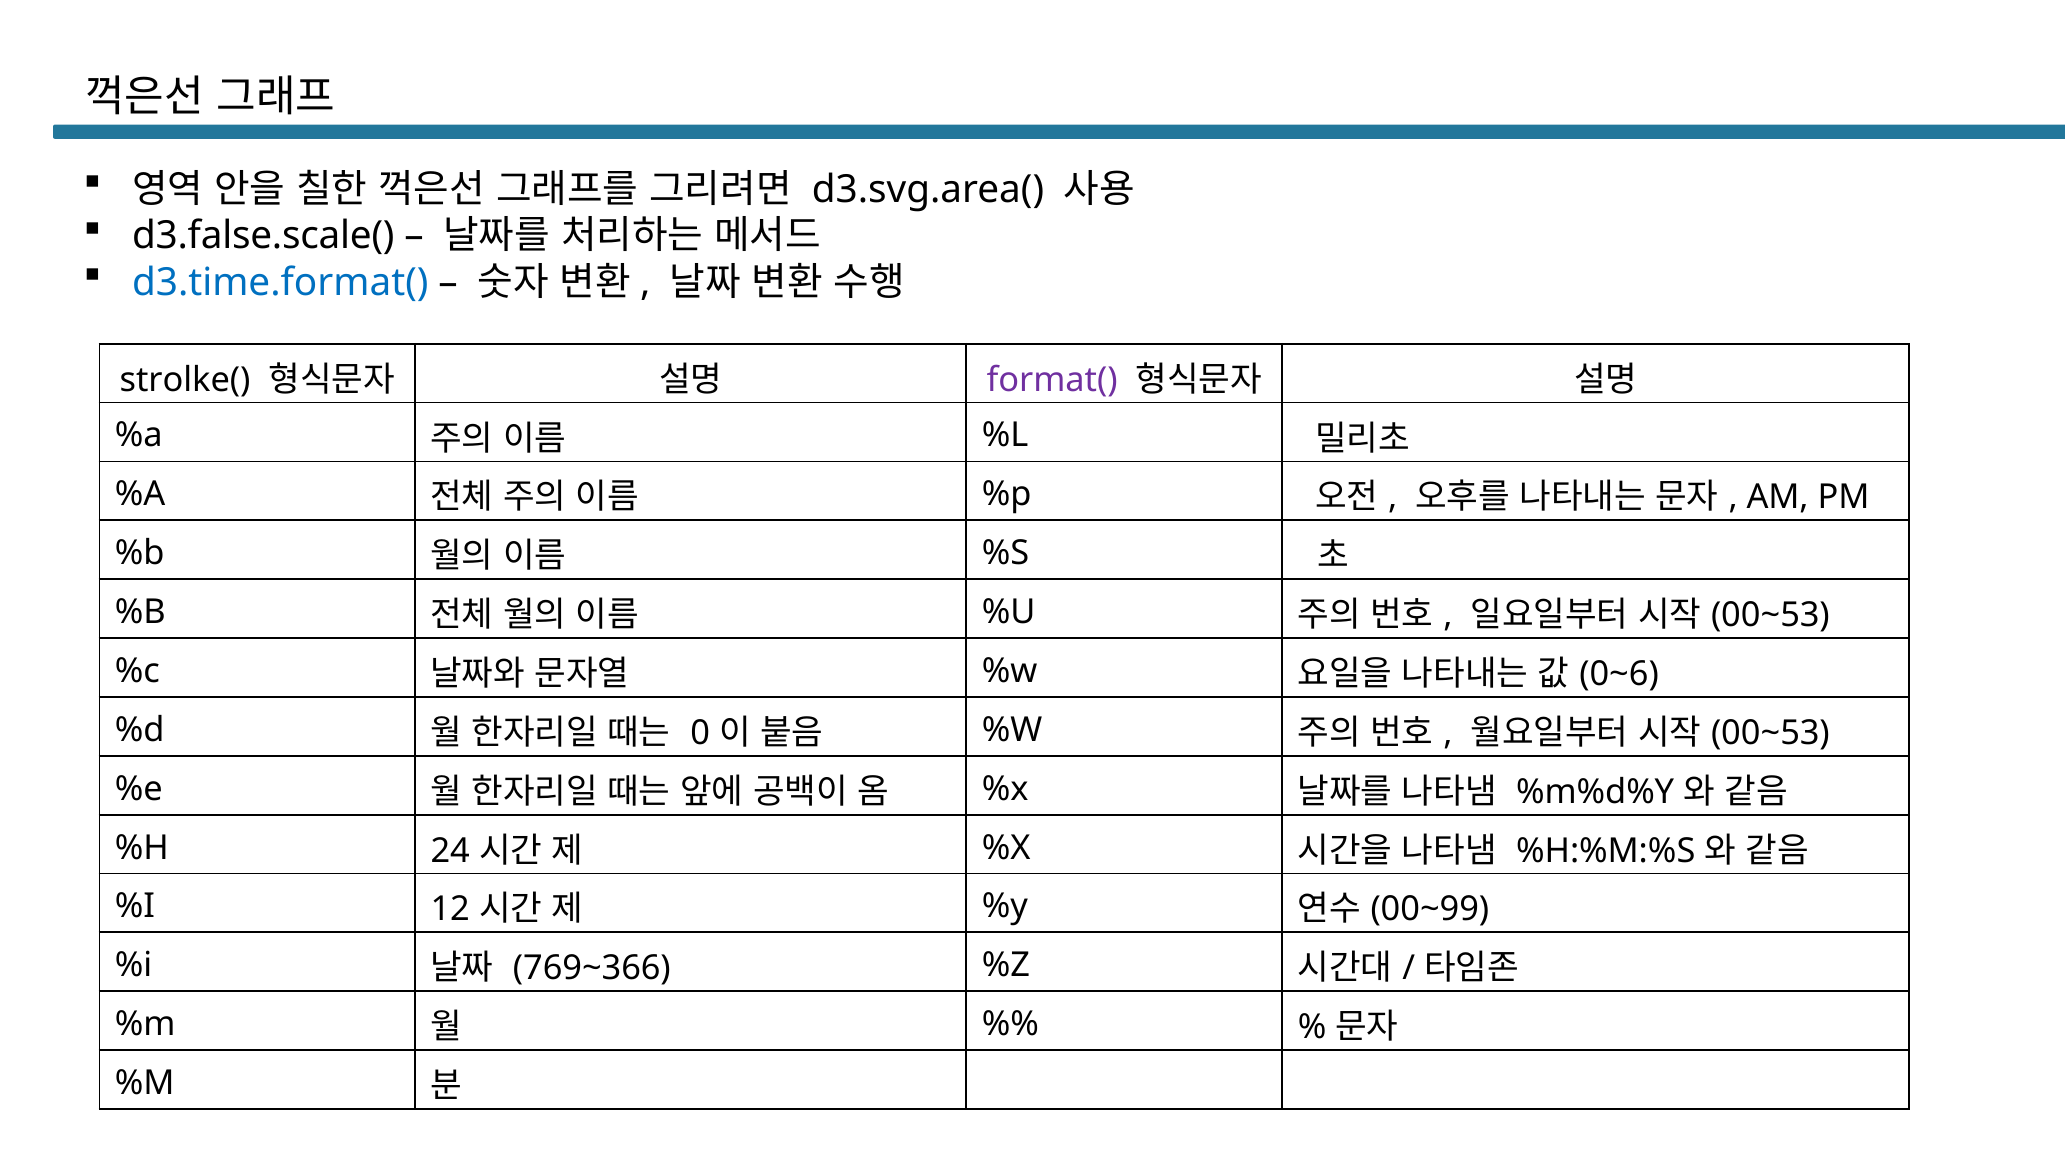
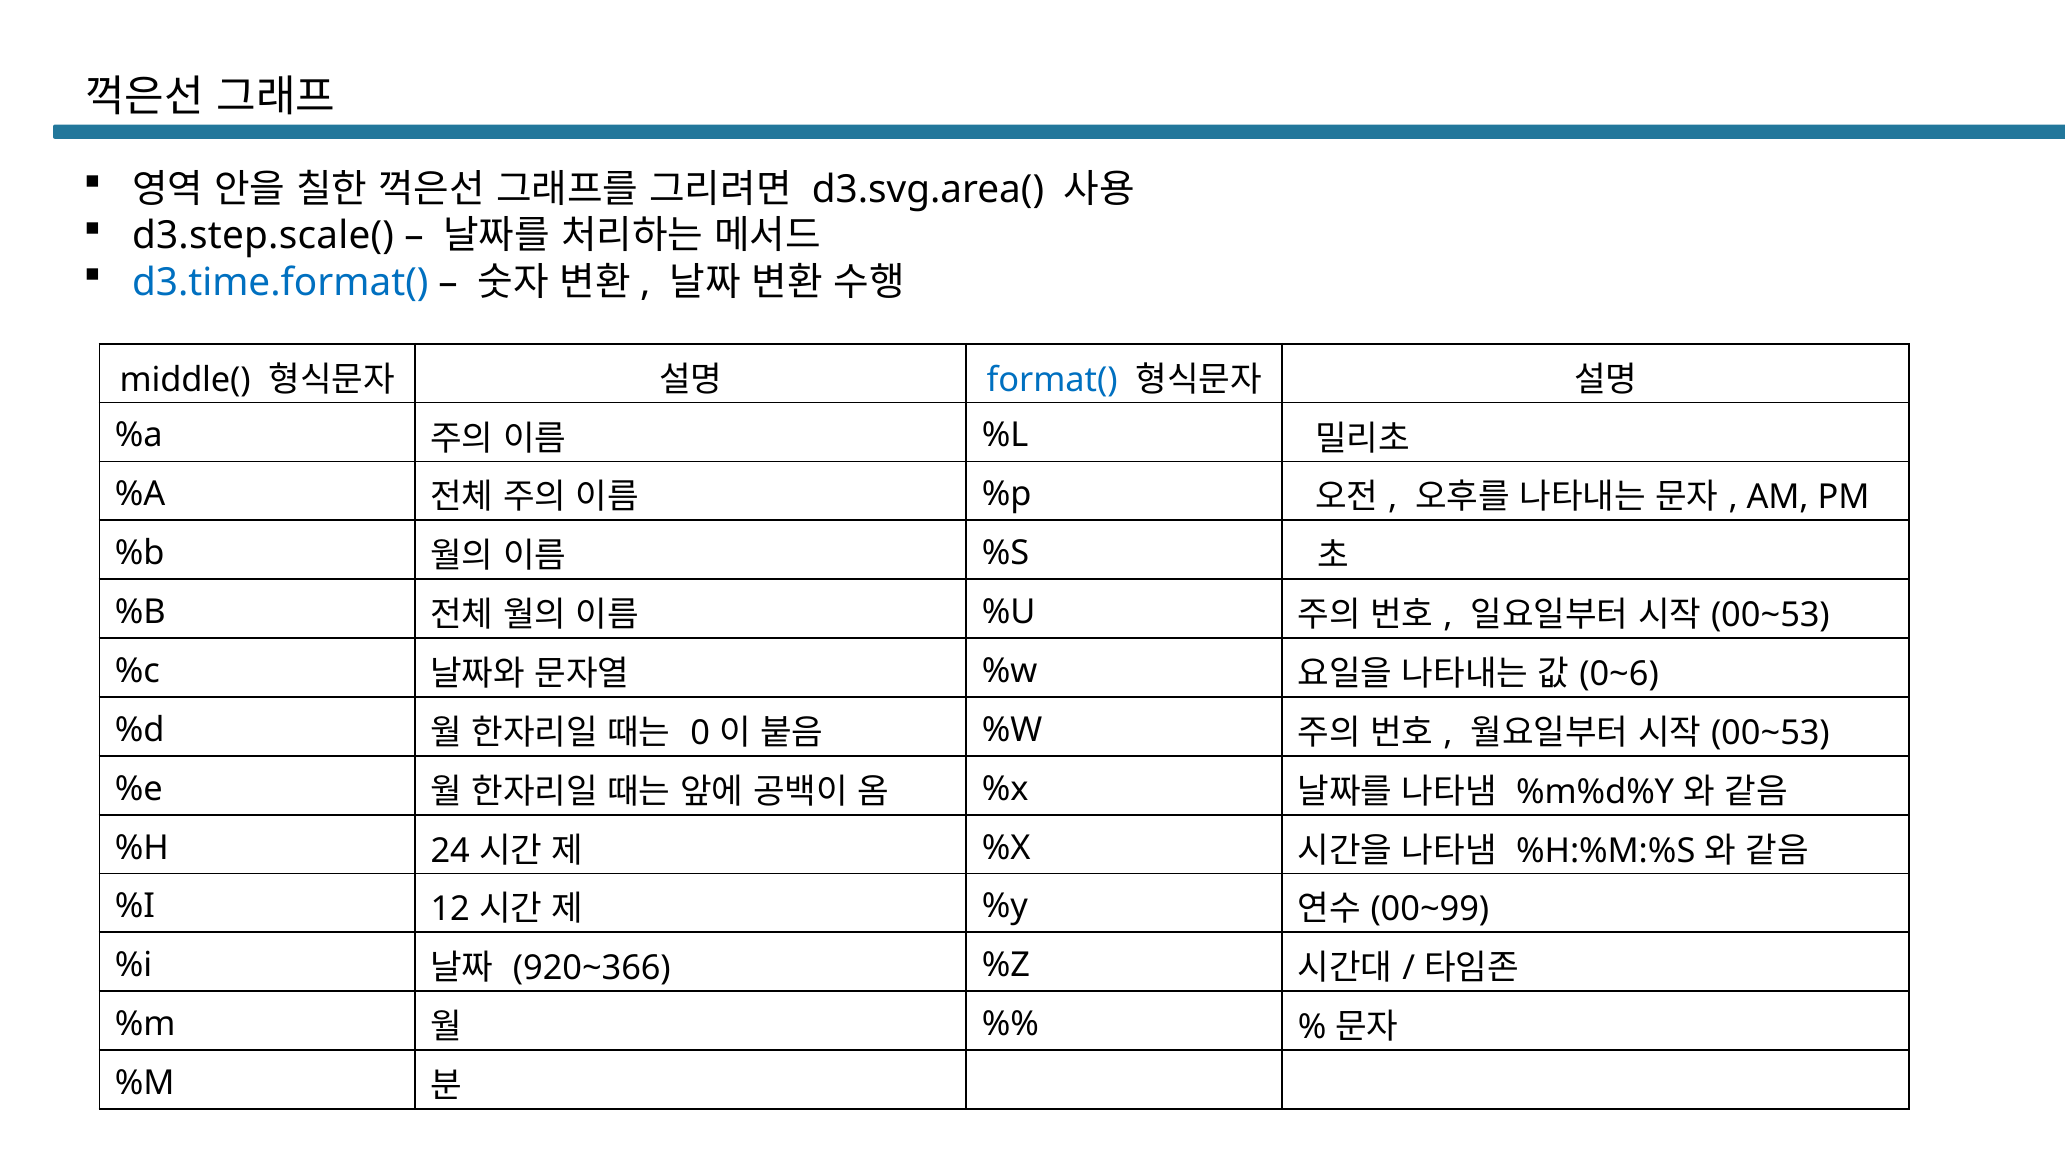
d3.false.scale(: d3.false.scale( -> d3.step.scale( (263, 236)
strolke(: strolke( -> middle( (185, 380)
format( colour: purple -> blue (1052, 380)
769~366: 769~366 -> 920~366 (592, 968)
